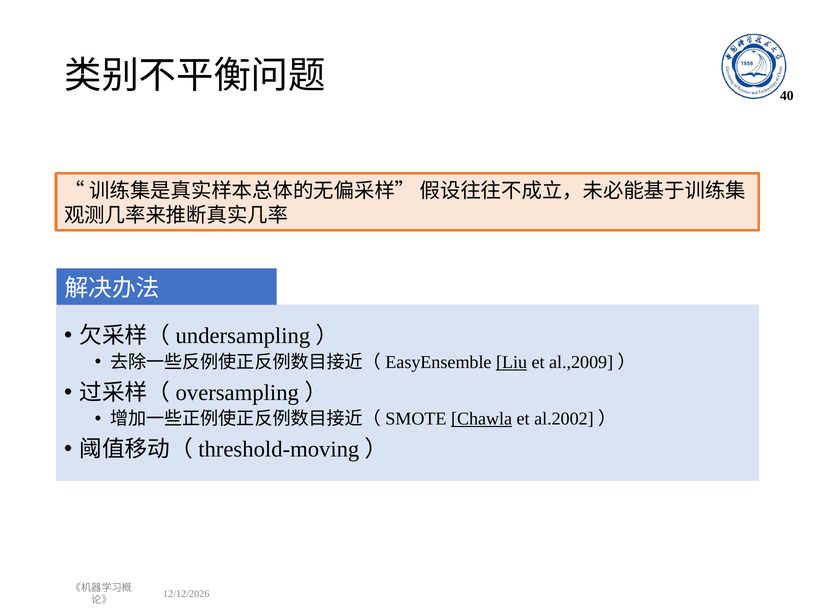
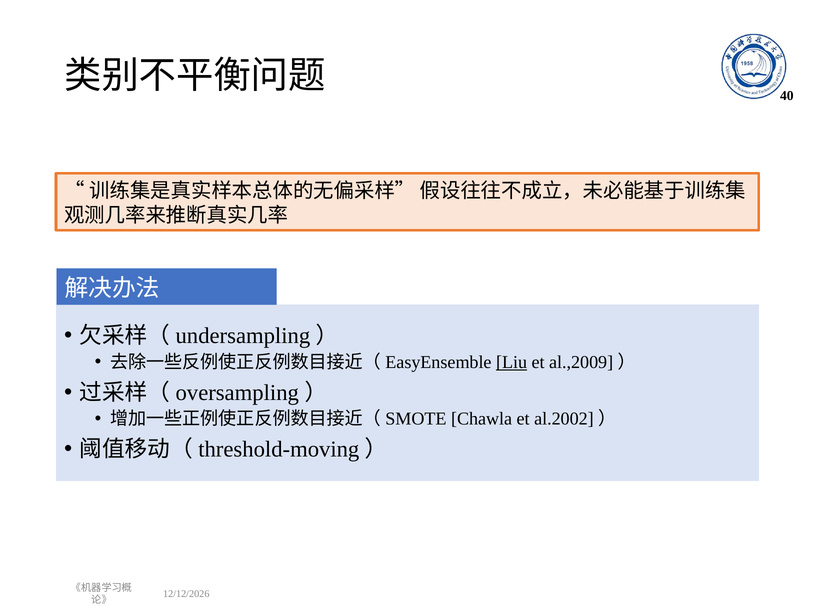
Chawla underline: present -> none (482, 418)
